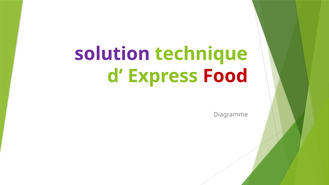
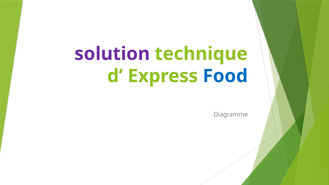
Food colour: red -> blue (225, 76)
